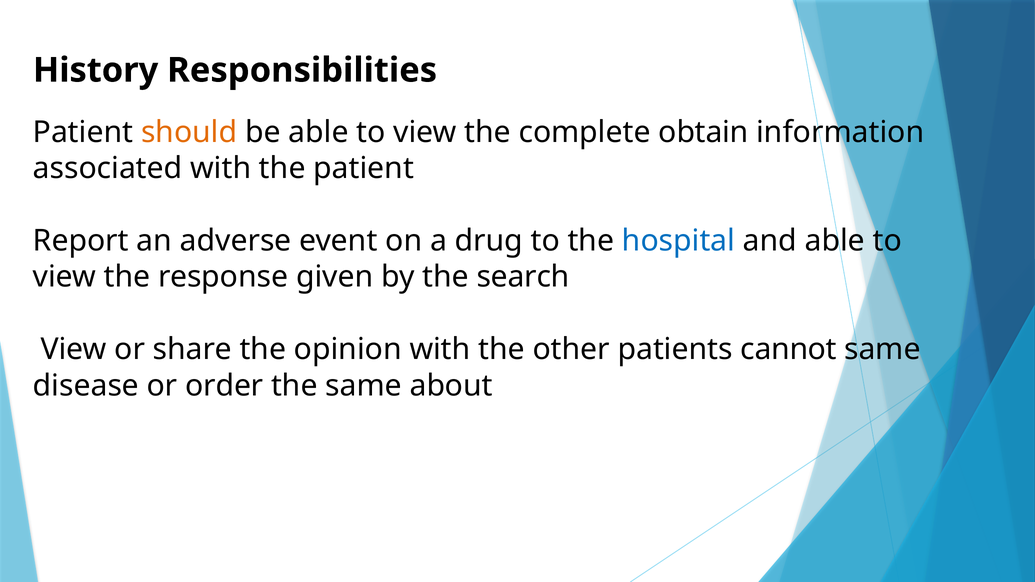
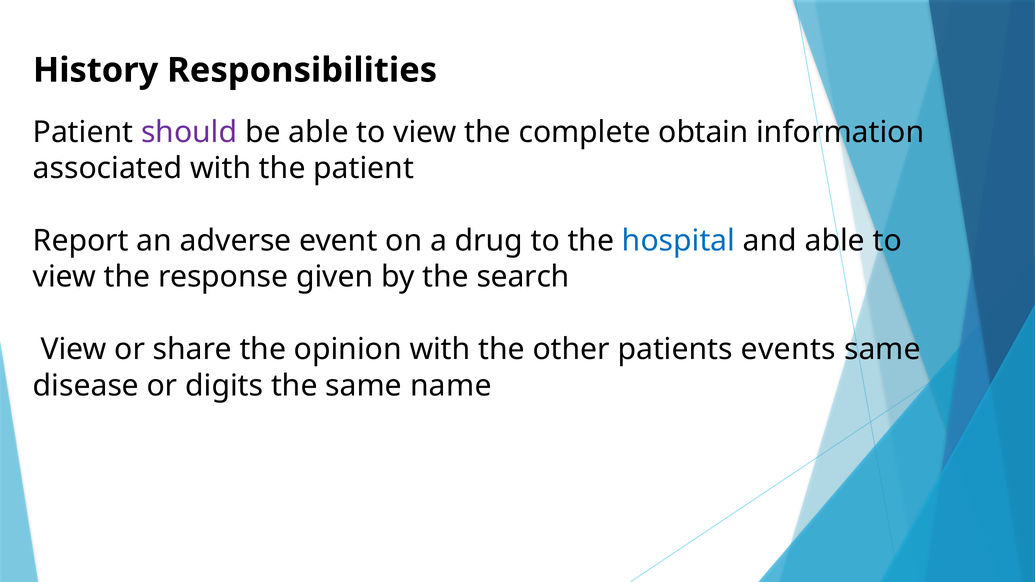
should colour: orange -> purple (189, 132)
cannot: cannot -> events (788, 350)
order: order -> digits (224, 386)
about: about -> name (451, 386)
